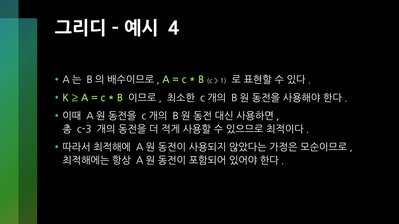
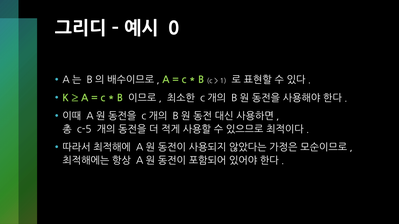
4: 4 -> 0 (174, 29)
c-3: c-3 -> c-5 (84, 130)
